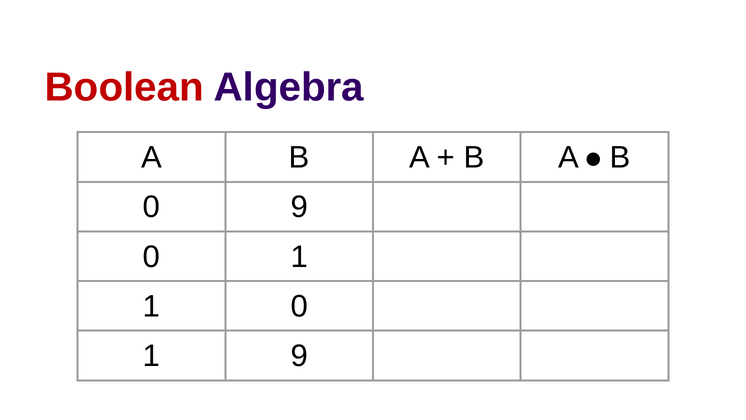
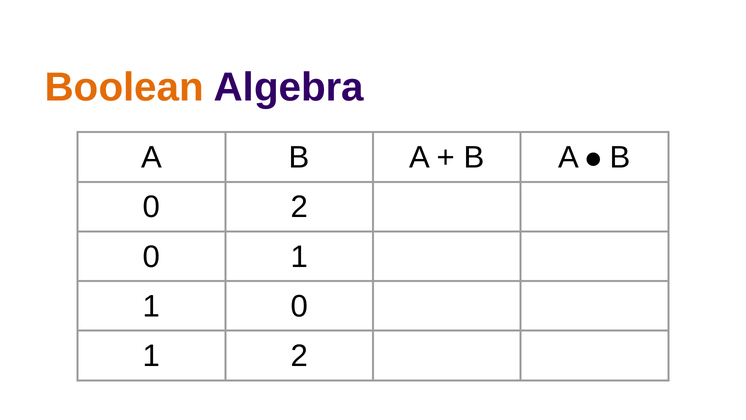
Boolean colour: red -> orange (124, 88)
0 9: 9 -> 2 (299, 207)
1 9: 9 -> 2 (299, 356)
